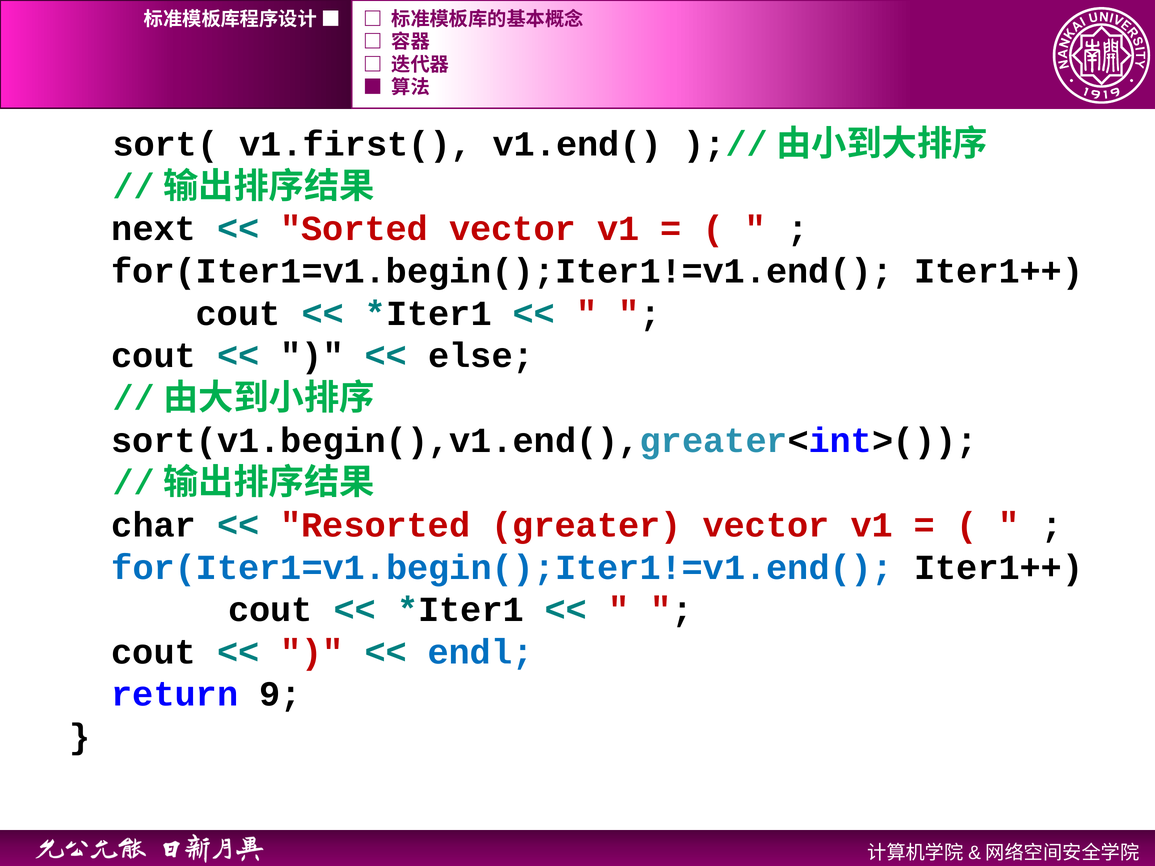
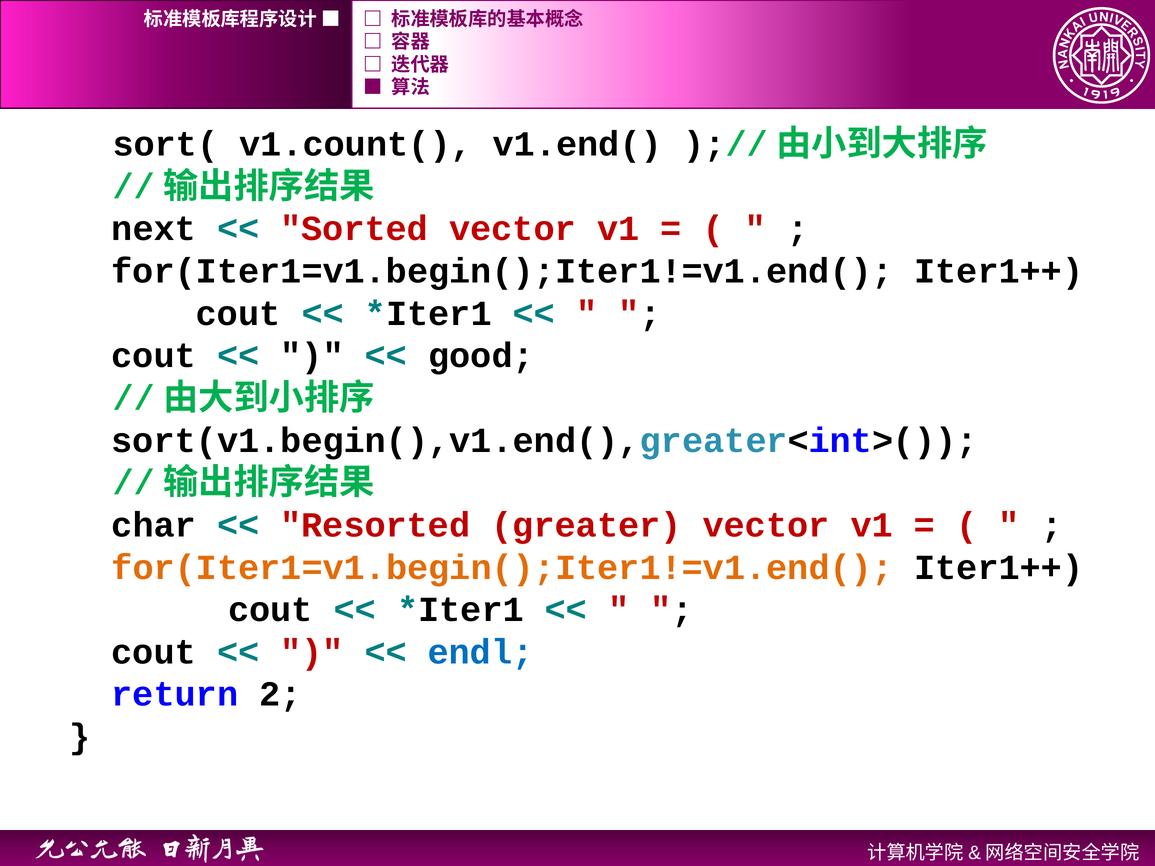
v1.first(: v1.first( -> v1.count( (356, 144)
else: else -> good (481, 356)
for(Iter1=v1.begin();Iter1!=v1.end( colour: blue -> orange (502, 568)
9: 9 -> 2 (280, 695)
